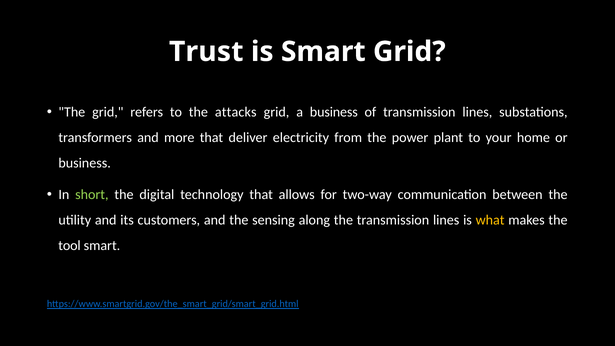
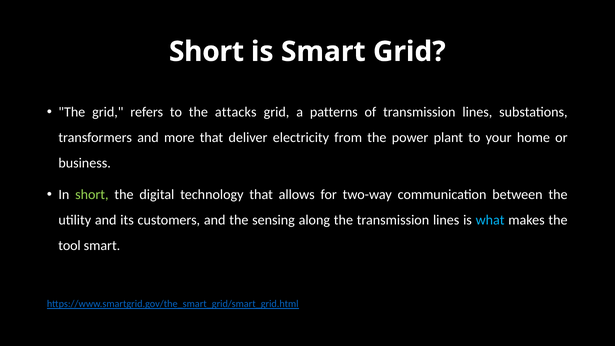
Trust: Trust -> Short (207, 52)
a business: business -> patterns (334, 112)
what colour: yellow -> light blue (490, 220)
